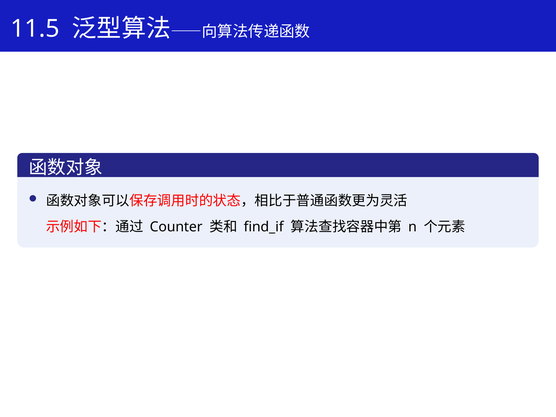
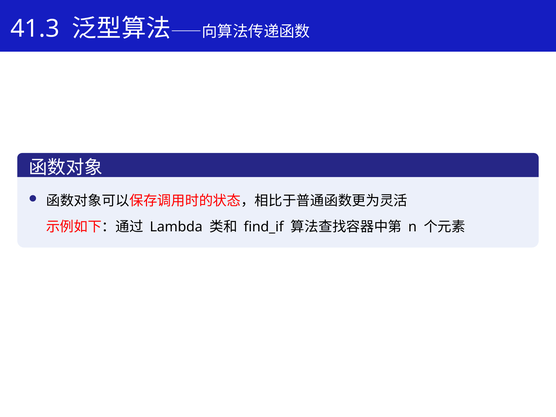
11.5: 11.5 -> 41.3 (35, 29)
Counter: Counter -> Lambda (176, 227)
